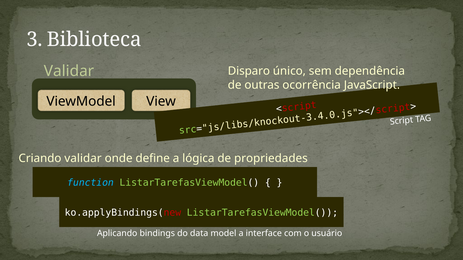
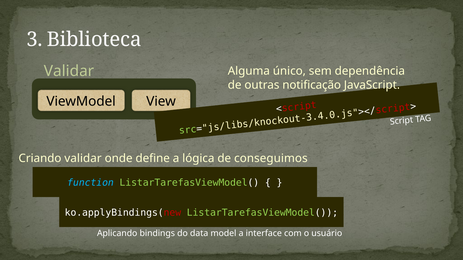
Disparo: Disparo -> Alguma (249, 71)
ocorrência: ocorrência -> notificação (312, 85)
propriedades: propriedades -> conseguimos (271, 159)
